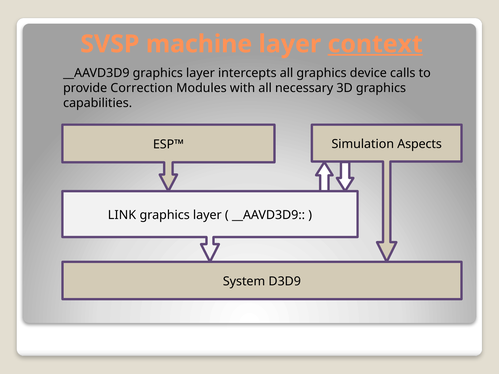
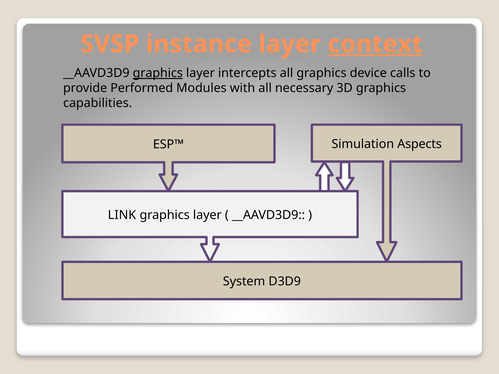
machine: machine -> instance (199, 44)
graphics underline: none -> present (158, 73)
Correction: Correction -> Performed (142, 88)
